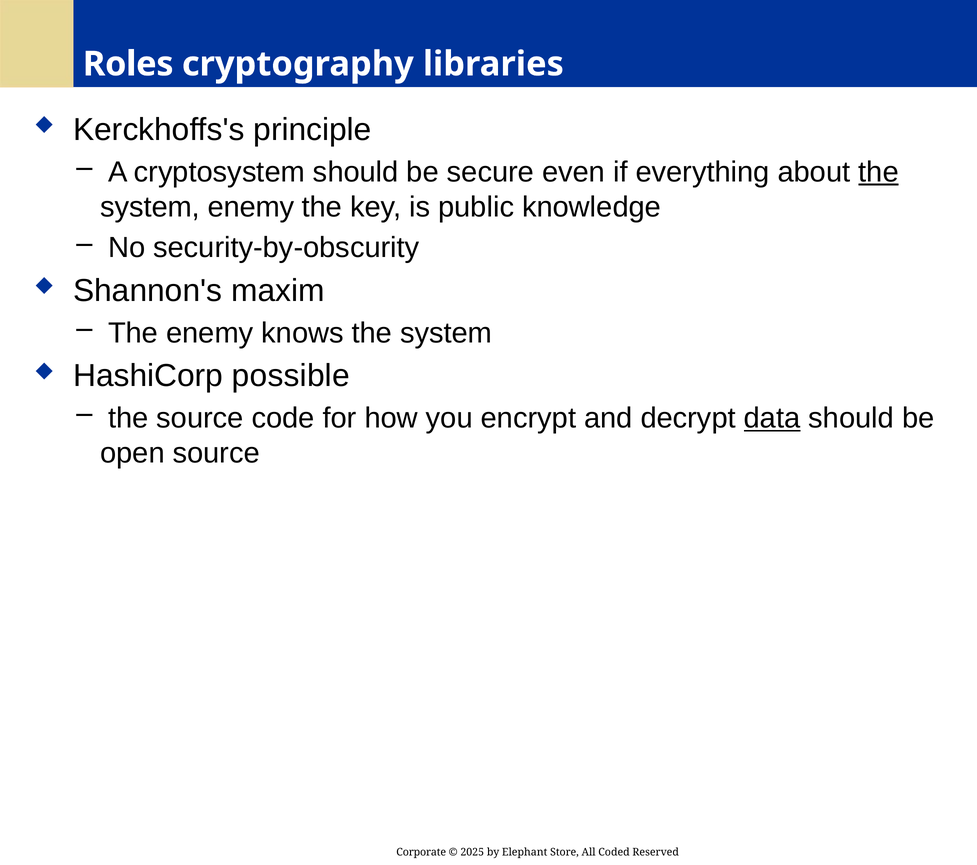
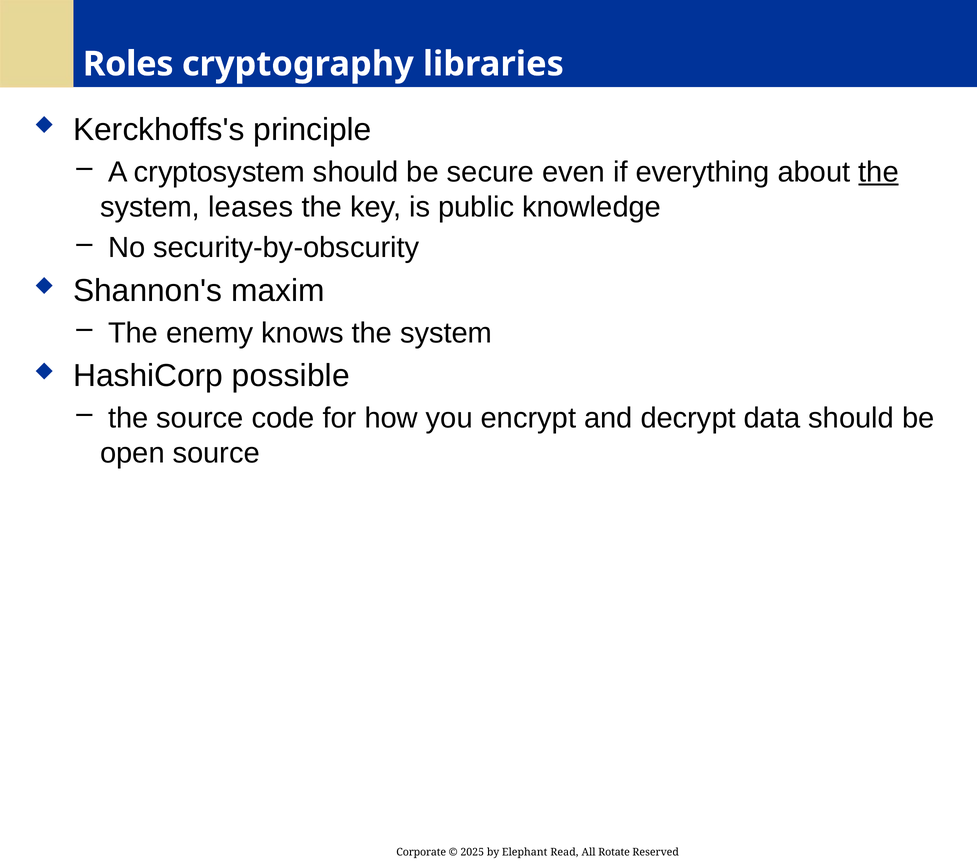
system enemy: enemy -> leases (251, 207)
data underline: present -> none (772, 418)
Store: Store -> Read (564, 852)
Coded: Coded -> Rotate (614, 852)
